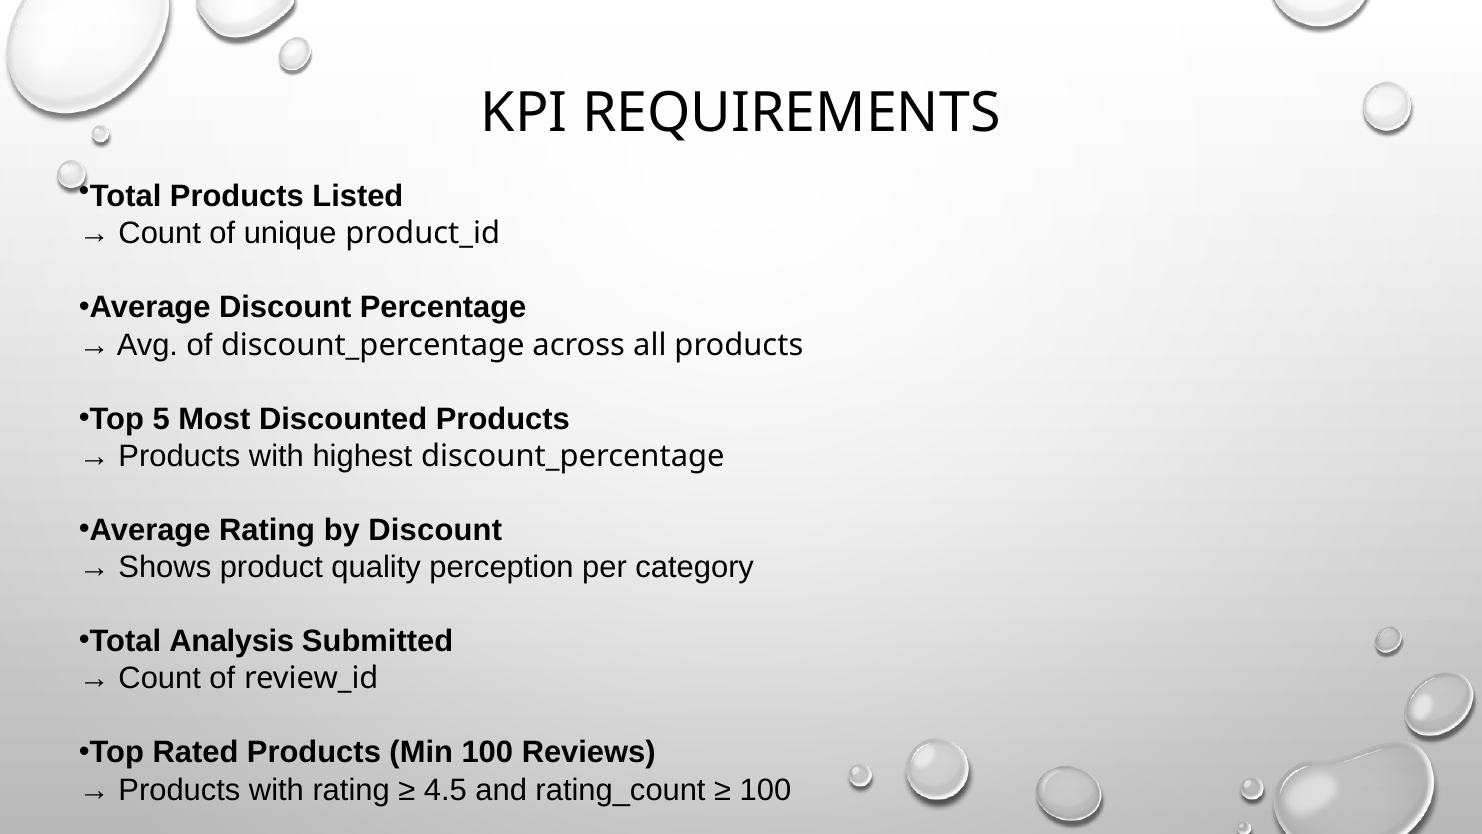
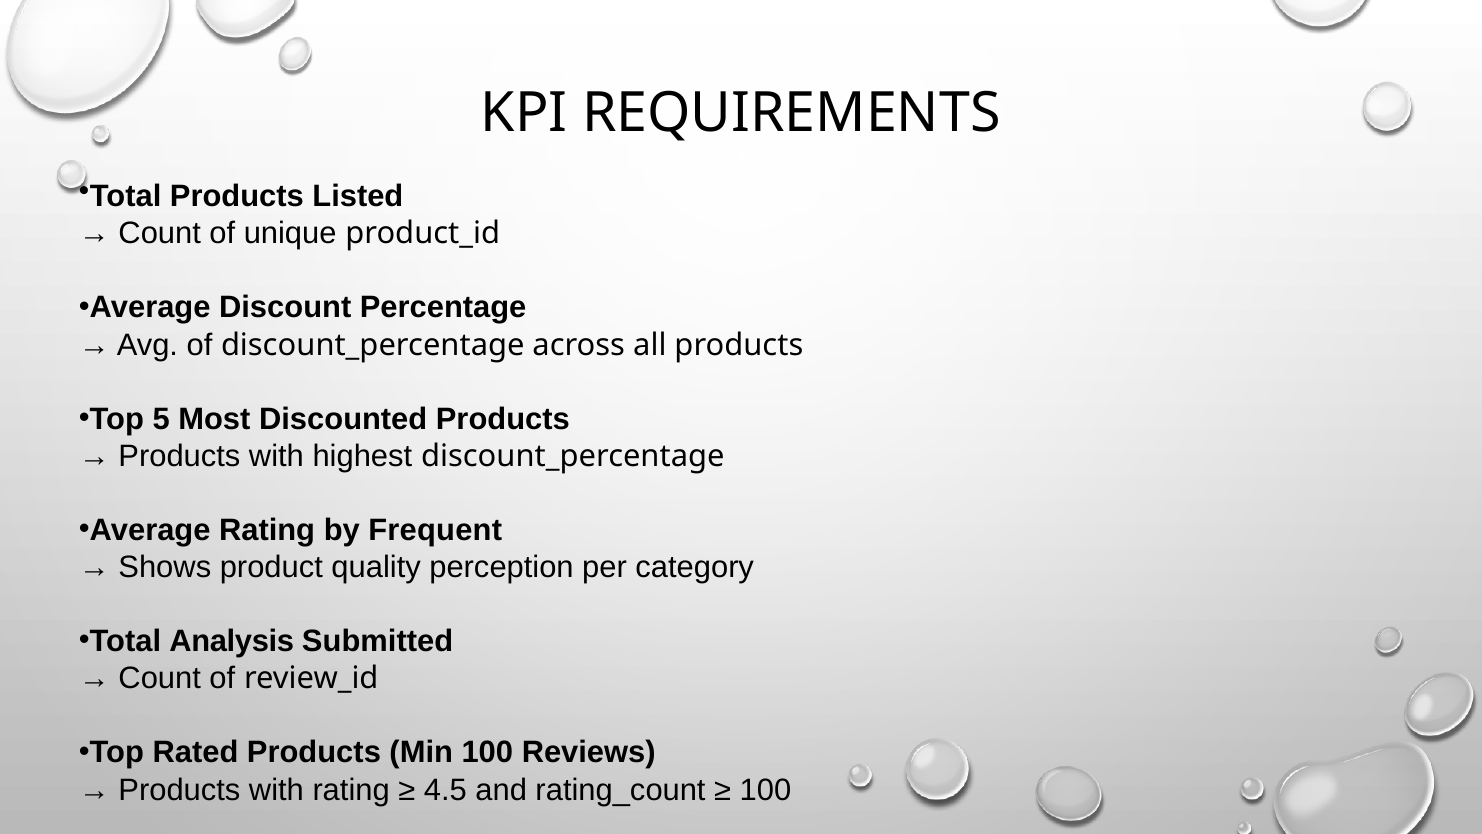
by Discount: Discount -> Frequent (435, 530)
